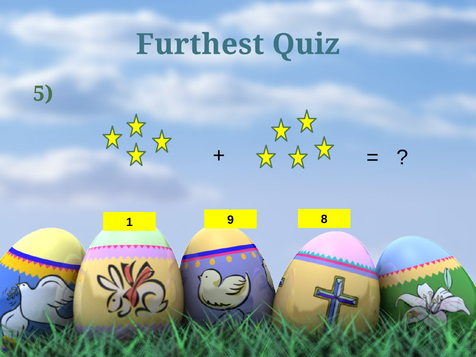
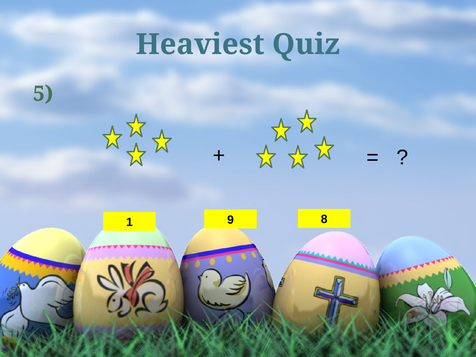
Furthest: Furthest -> Heaviest (200, 44)
